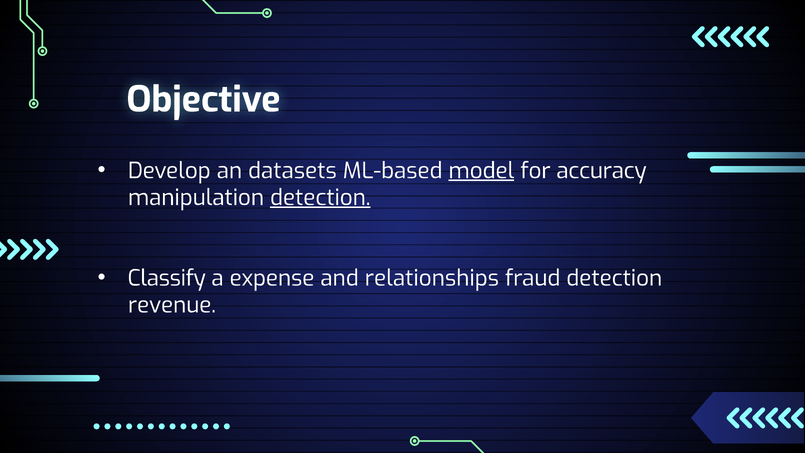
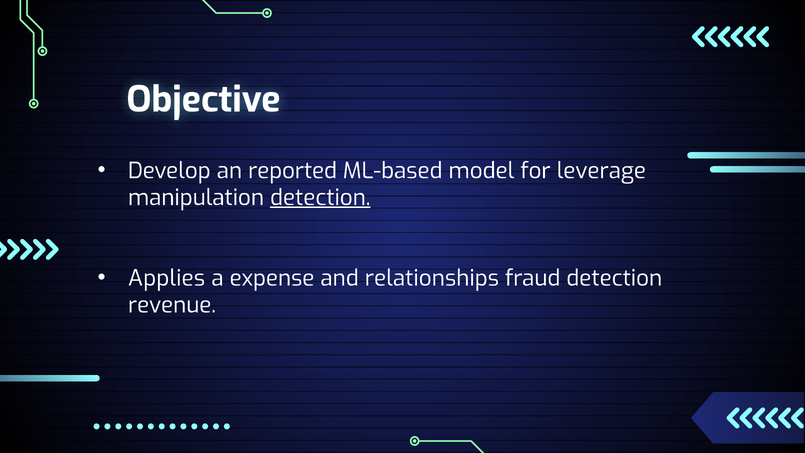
datasets: datasets -> reported (293, 171)
model underline: present -> none (481, 171)
accuracy: accuracy -> leverage (601, 171)
Classify: Classify -> Applies (166, 278)
